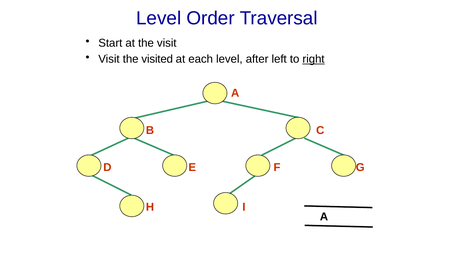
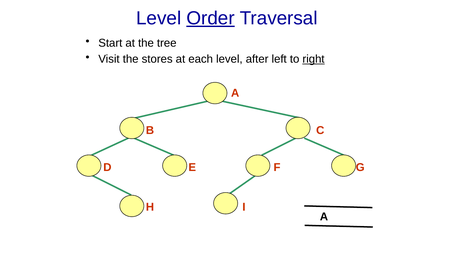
Order underline: none -> present (211, 18)
the visit: visit -> tree (167, 43)
visited: visited -> stores (157, 59)
